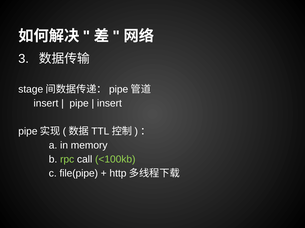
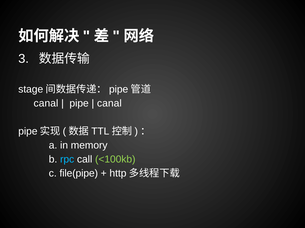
insert: insert -> canal (46, 104)
insert: insert -> canal (109, 104)
rpc colour: light green -> light blue (67, 160)
